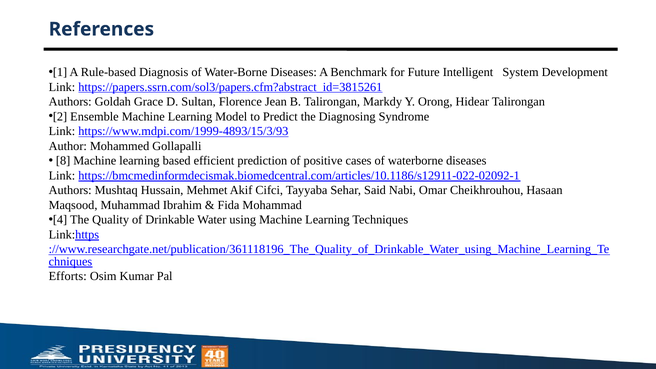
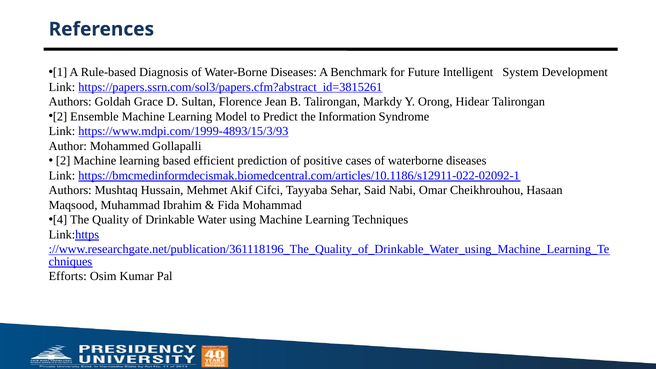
Diagnosing: Diagnosing -> Information (347, 116)
8: 8 -> 2 (63, 161)
